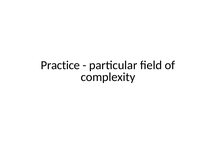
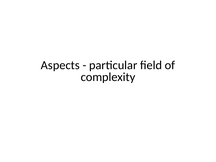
Practice: Practice -> Aspects (60, 65)
